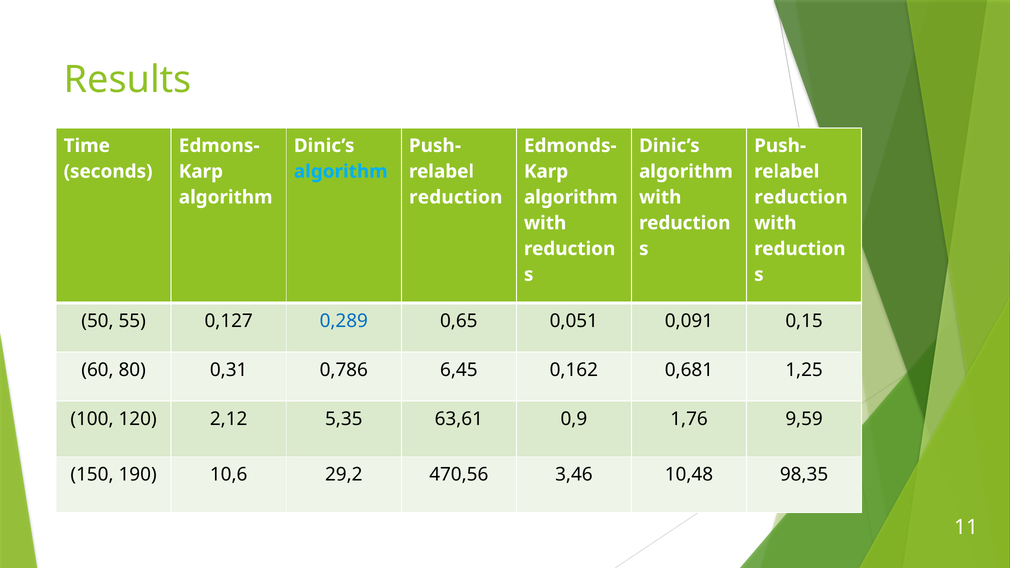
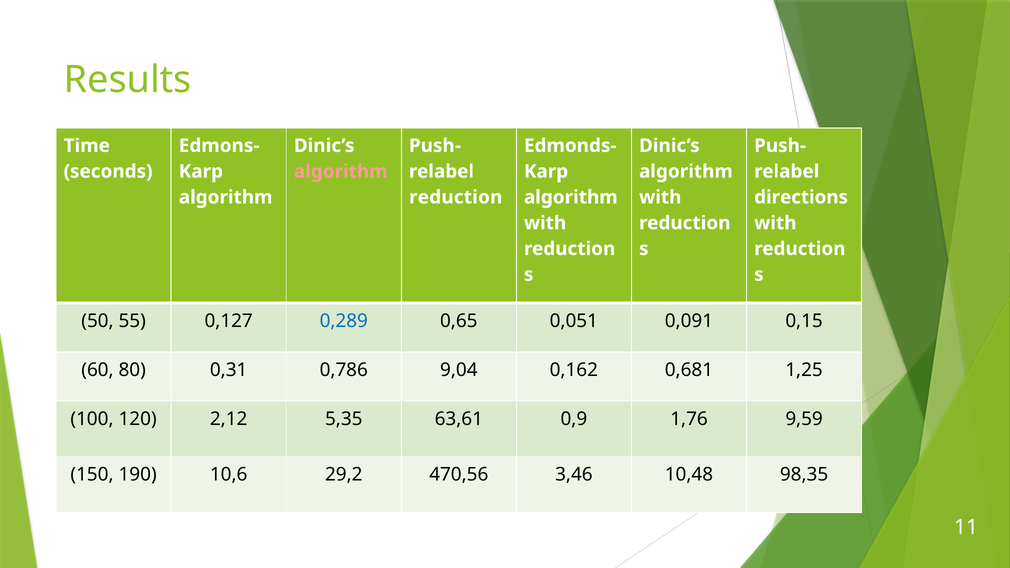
algorithm colour: light blue -> pink (341, 172)
reduction: reduction -> directions (801, 197)
6,45: 6,45 -> 9,04 (459, 370)
